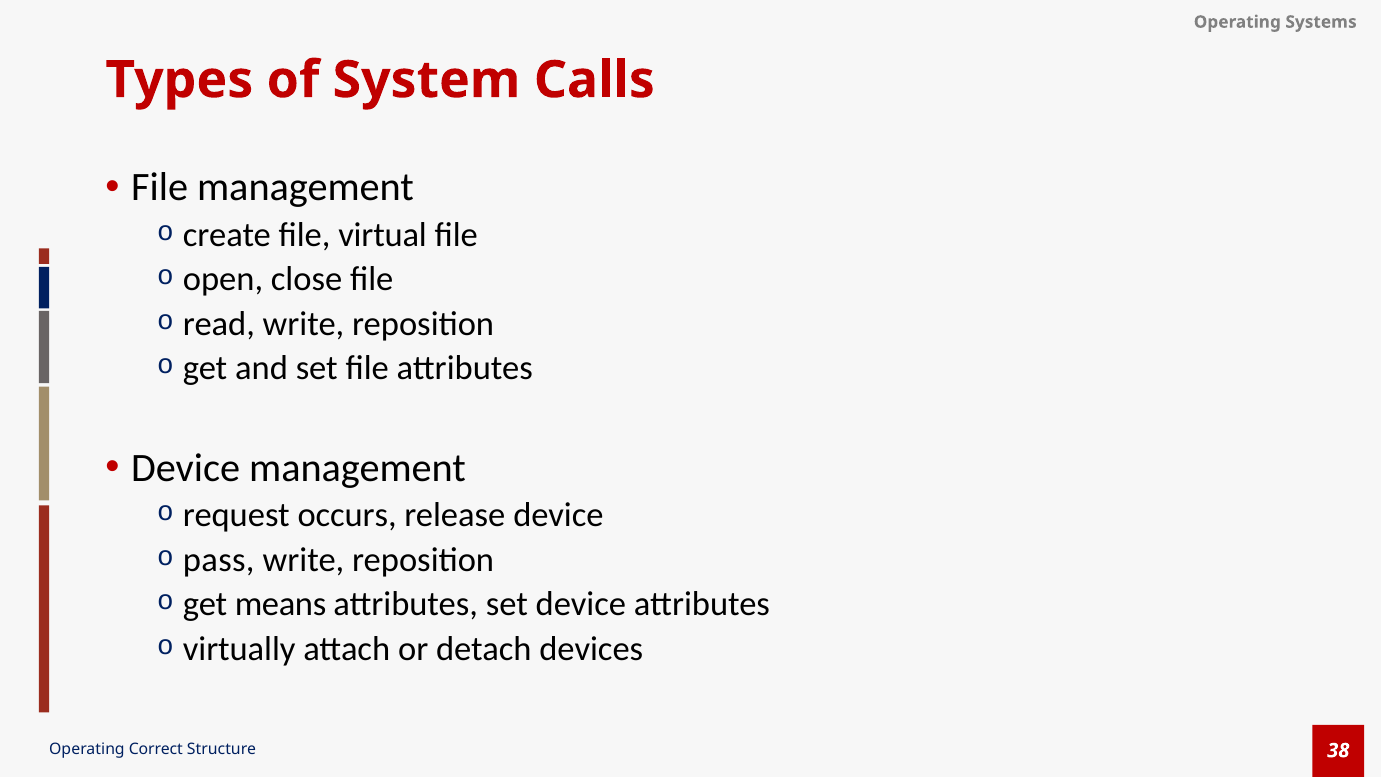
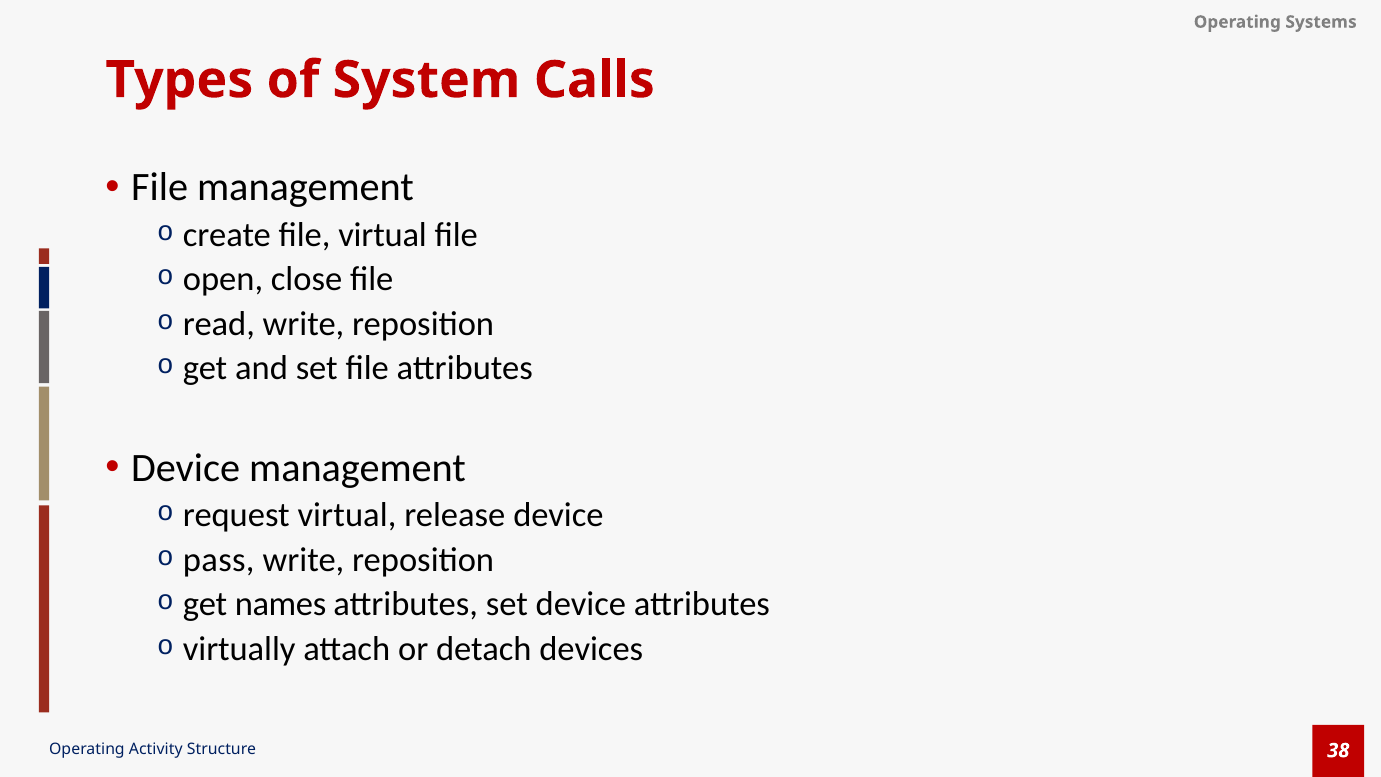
request occurs: occurs -> virtual (347, 515)
means: means -> names (281, 604)
Correct: Correct -> Activity (156, 749)
